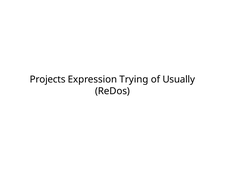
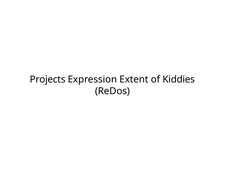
Trying: Trying -> Extent (134, 79)
Usually: Usually -> Kiddies (179, 79)
